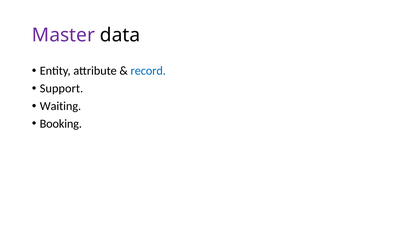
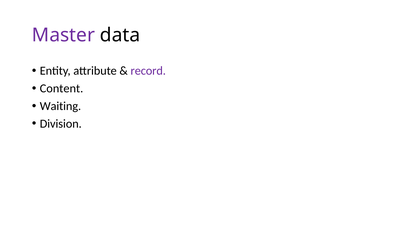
record colour: blue -> purple (148, 71)
Support: Support -> Content (62, 88)
Booking: Booking -> Division (61, 124)
